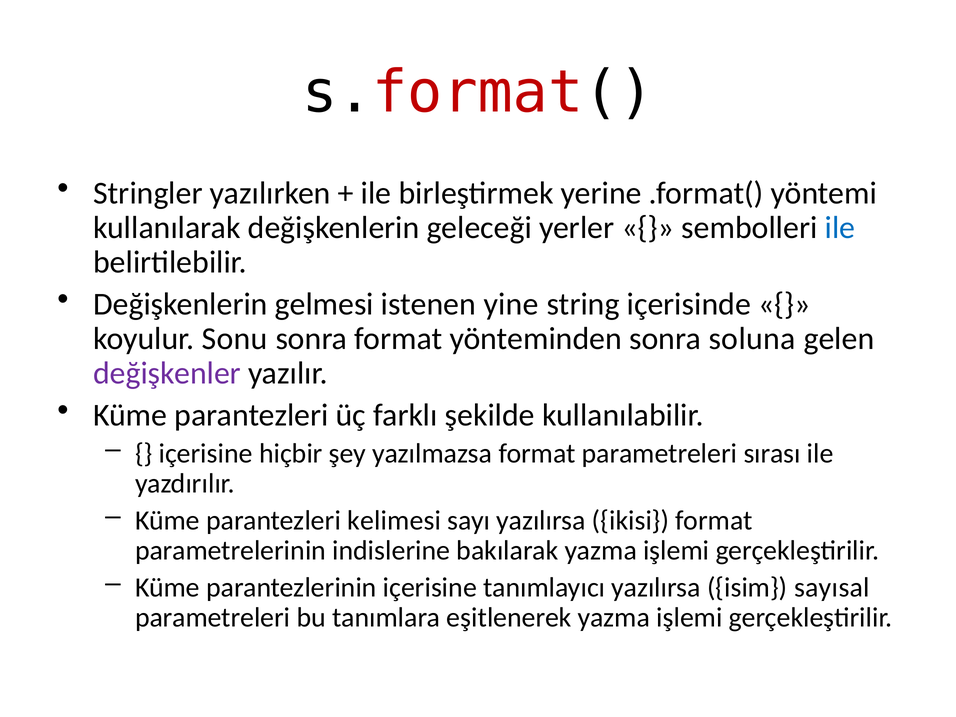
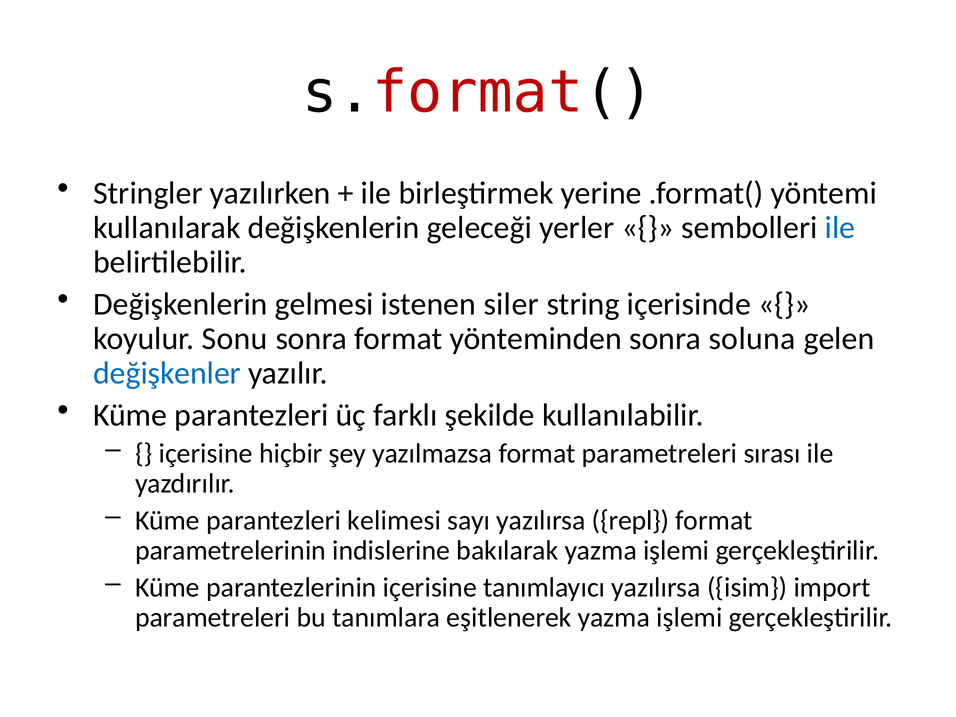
yine: yine -> siler (511, 304)
değişkenler colour: purple -> blue (167, 373)
ikisi: ikisi -> repl (631, 520)
sayısal: sayısal -> import (832, 587)
